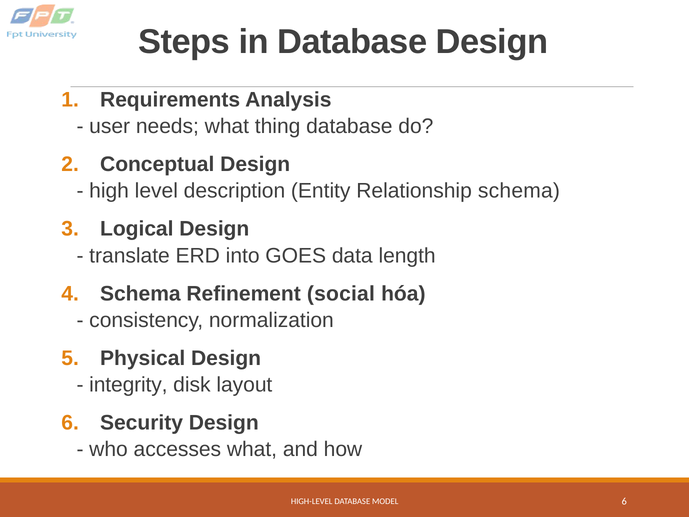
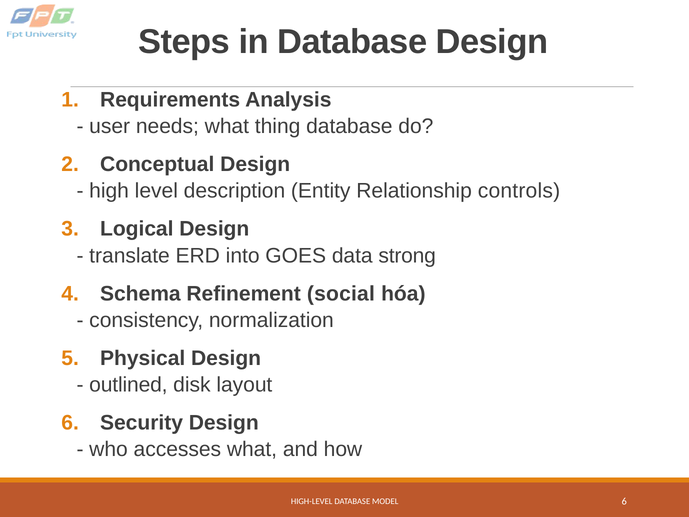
Relationship schema: schema -> controls (519, 191)
length: length -> strong (407, 255)
integrity: integrity -> outlined (128, 385)
